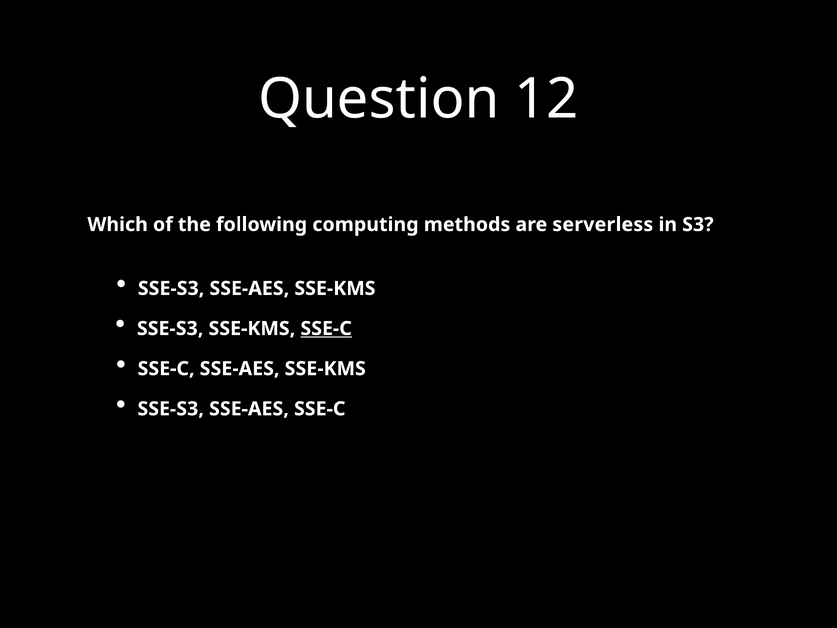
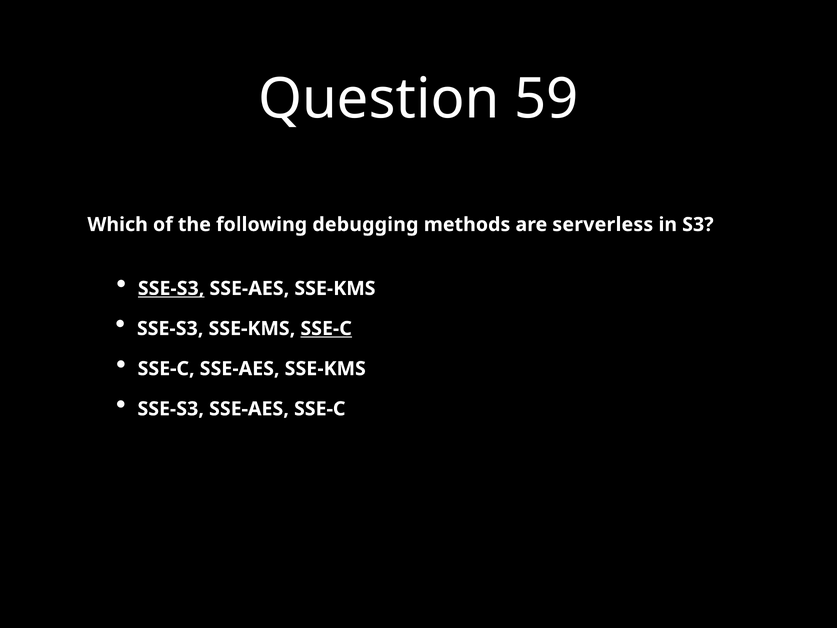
12: 12 -> 59 (546, 99)
computing: computing -> debugging (365, 225)
SSE-S3 underline: none -> present (171, 288)
